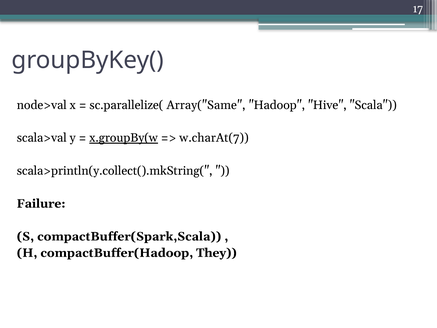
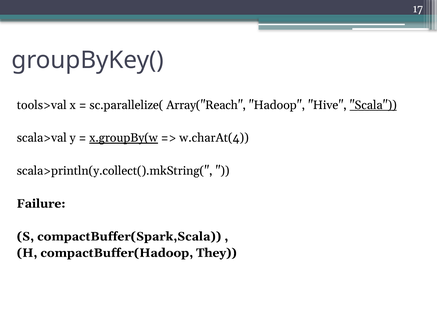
node>val: node>val -> tools>val (42, 105)
Array("Same: Array("Same -> Array("Reach (206, 105)
Scala underline: none -> present (373, 105)
w.charAt(7: w.charAt(7 -> w.charAt(4 (214, 138)
